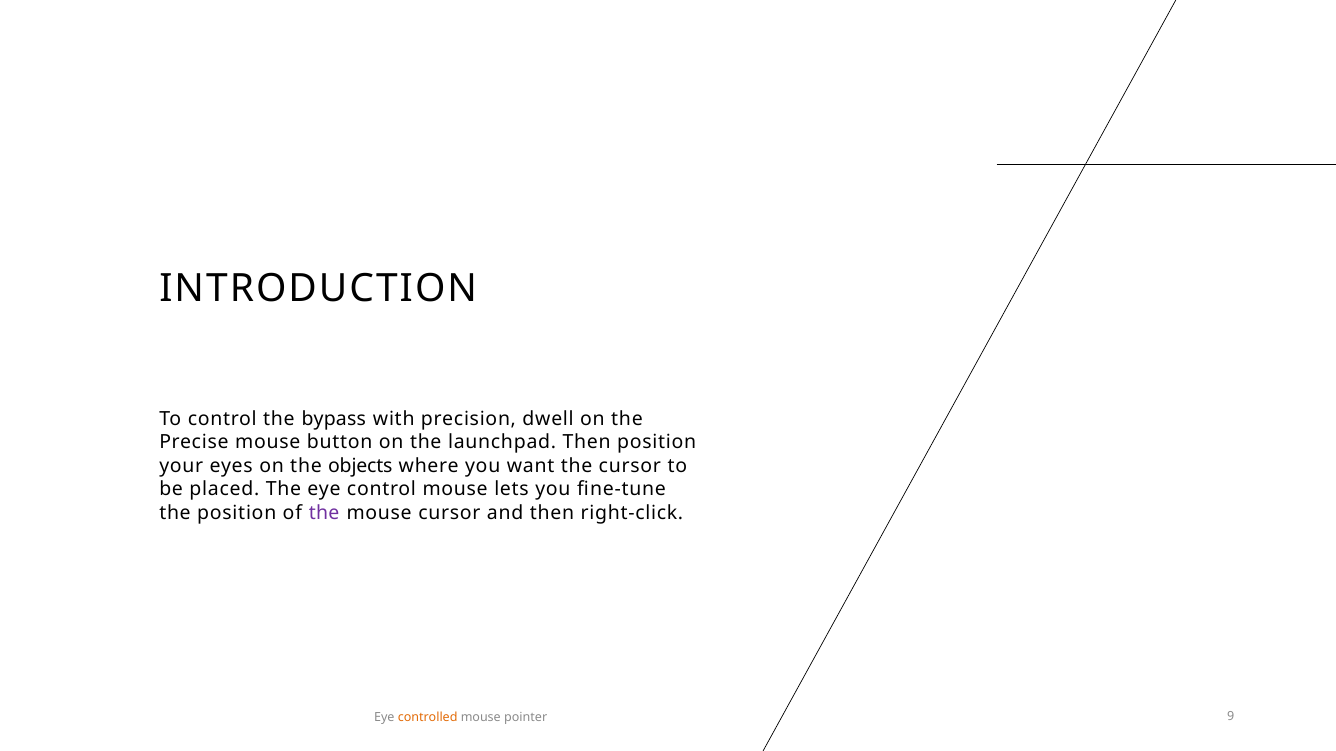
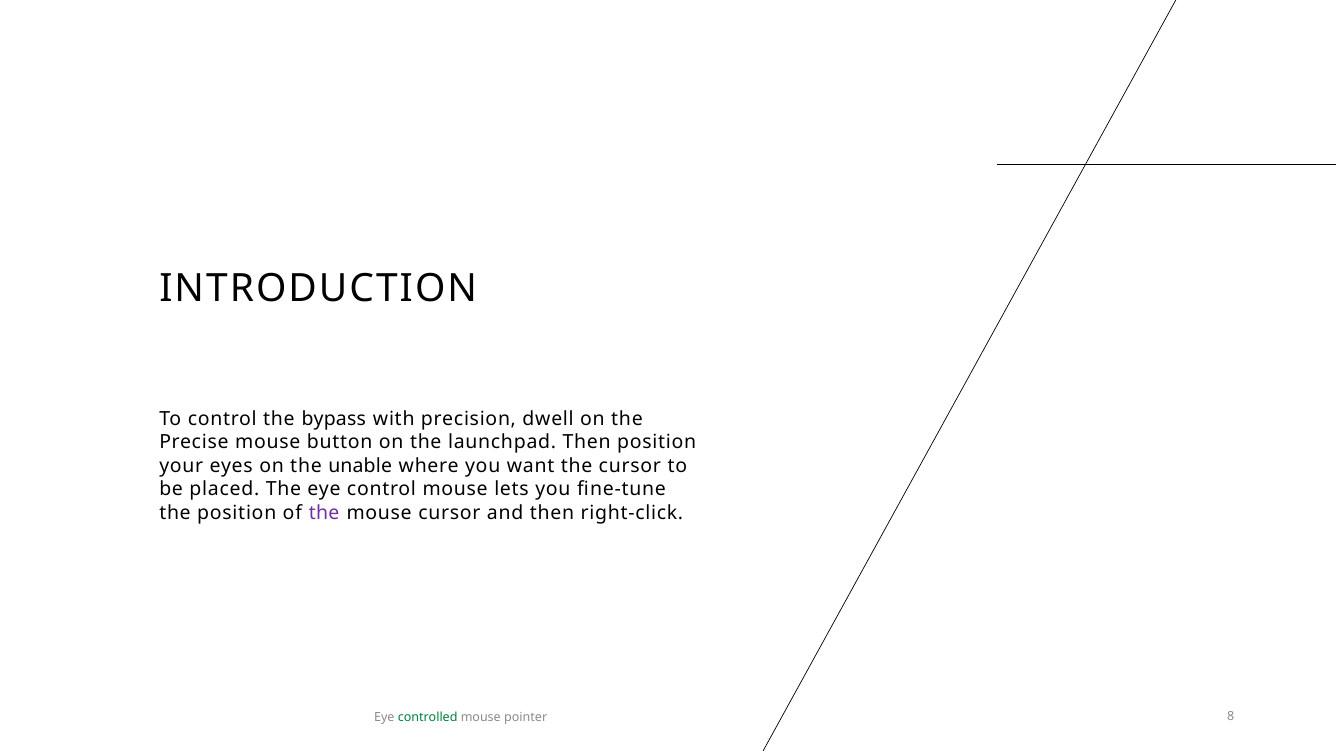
objects: objects -> unable (360, 466)
controlled colour: orange -> green (428, 717)
9: 9 -> 8 (1231, 716)
